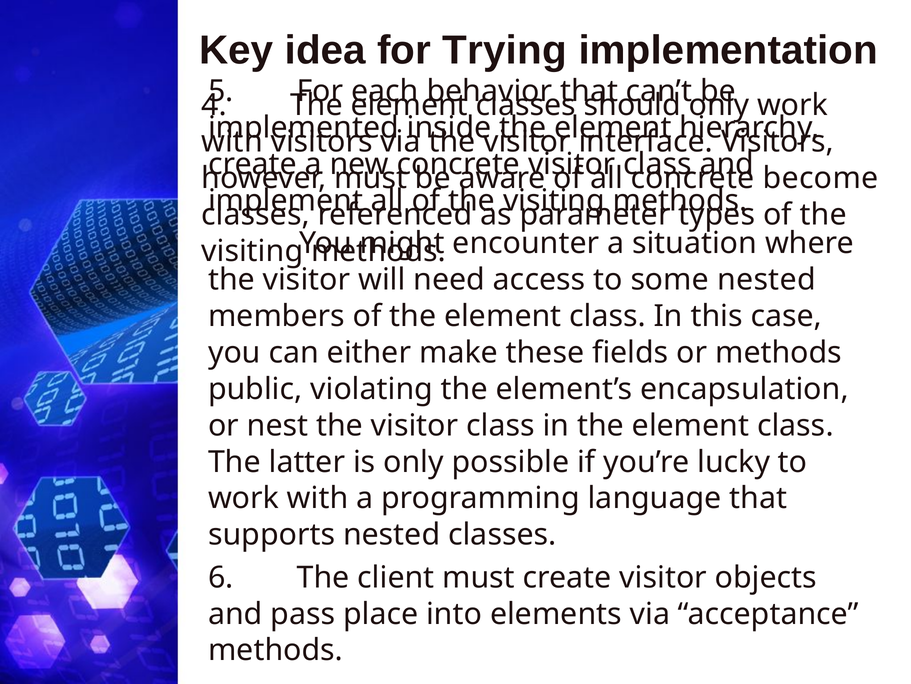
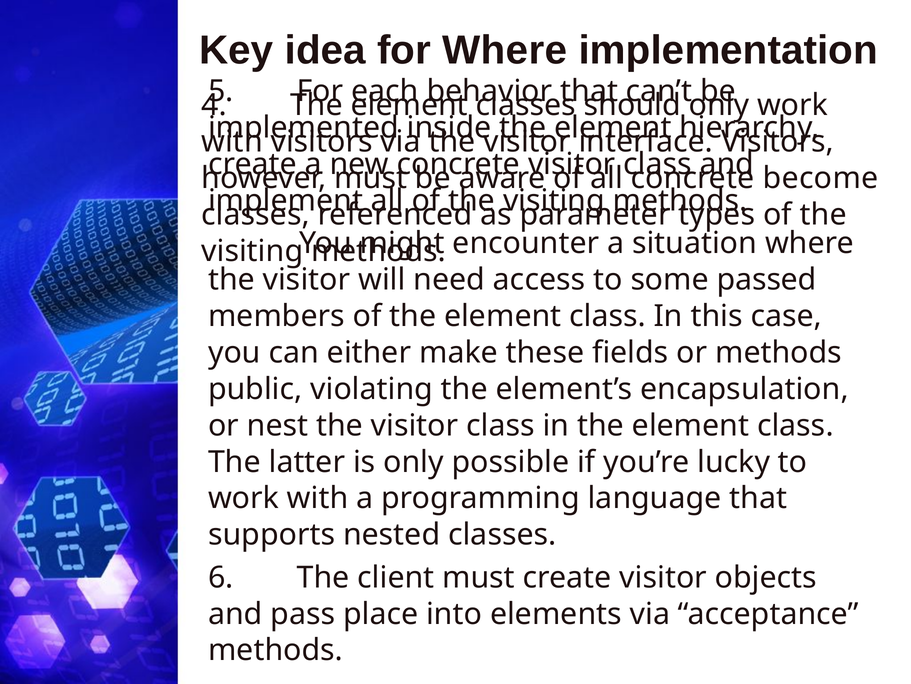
for Trying: Trying -> Where (505, 50)
some nested: nested -> passed (767, 279)
